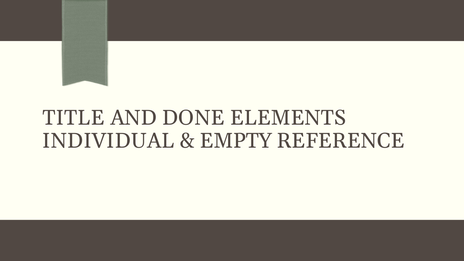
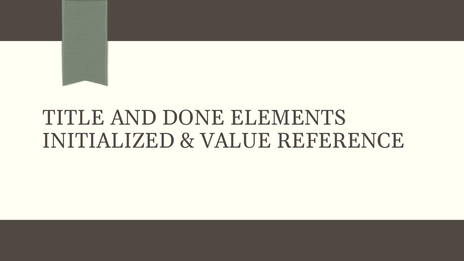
INDIVIDUAL: INDIVIDUAL -> INITIALIZED (108, 141)
EMPTY: EMPTY -> VALUE (236, 141)
